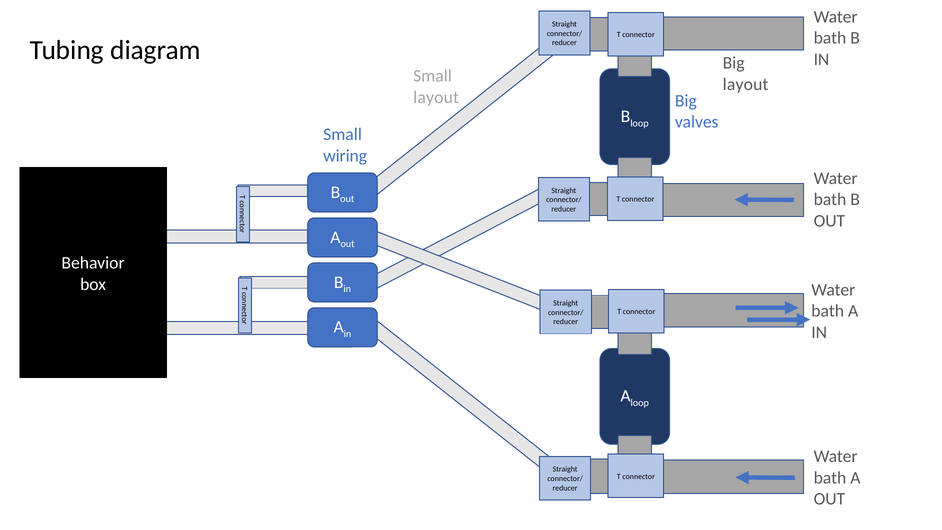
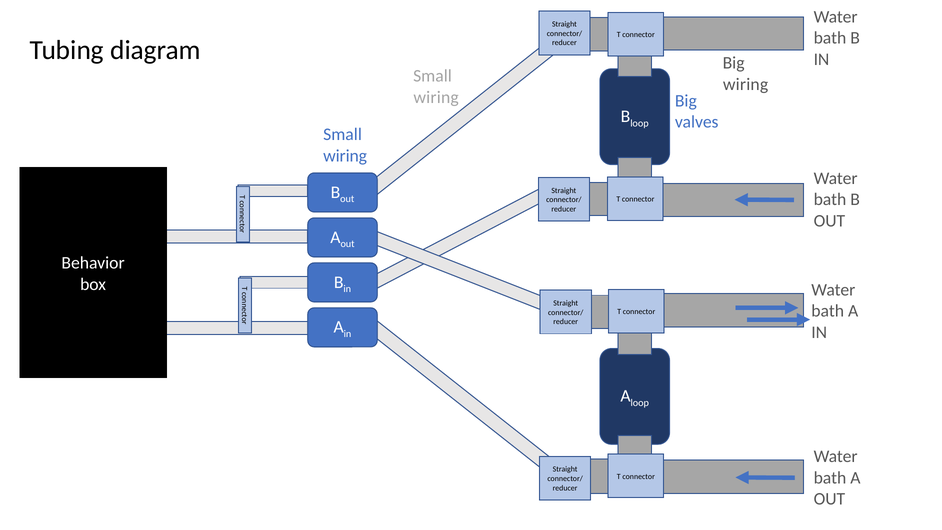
layout: layout -> wiring (746, 84)
layout: layout -> wiring (436, 97)
